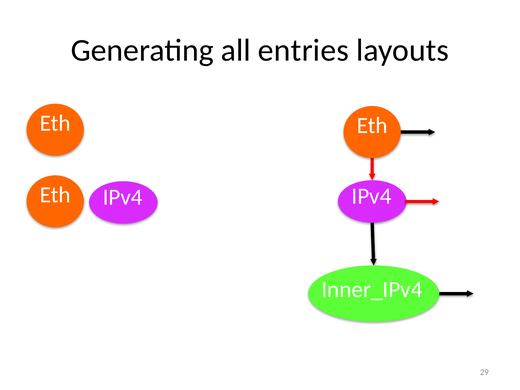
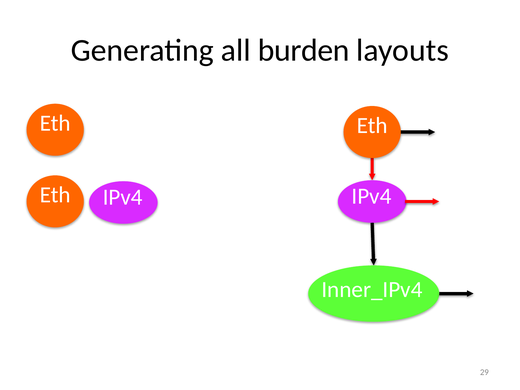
entries: entries -> burden (304, 50)
